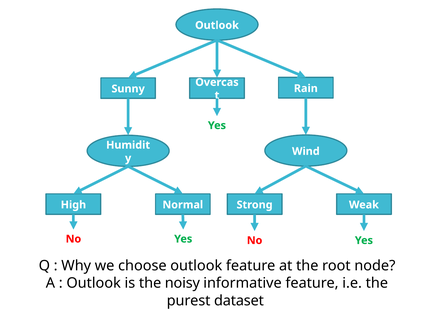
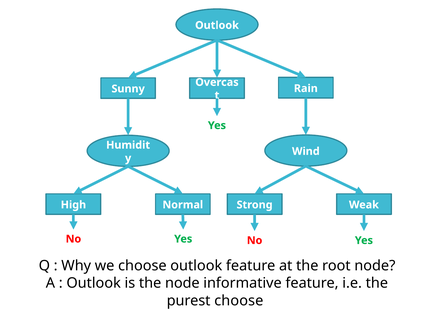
the noisy: noisy -> node (182, 283)
purest dataset: dataset -> choose (239, 300)
